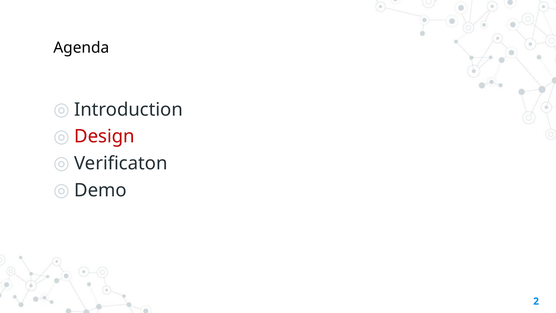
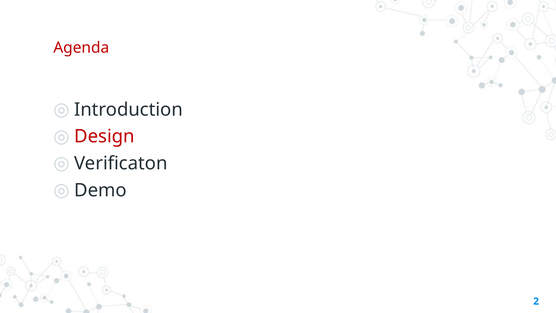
Agenda colour: black -> red (81, 48)
